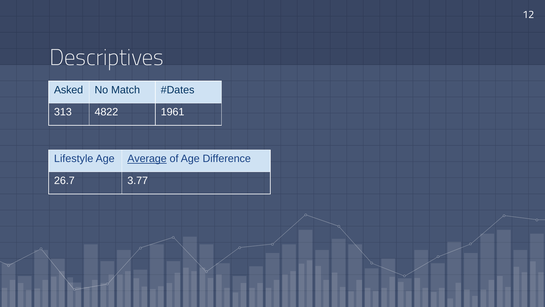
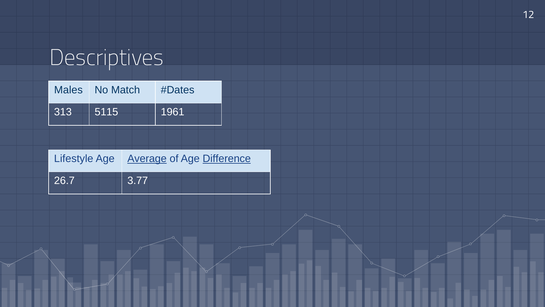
Asked: Asked -> Males (68, 90)
4822: 4822 -> 5115 (106, 112)
Difference underline: none -> present (227, 158)
